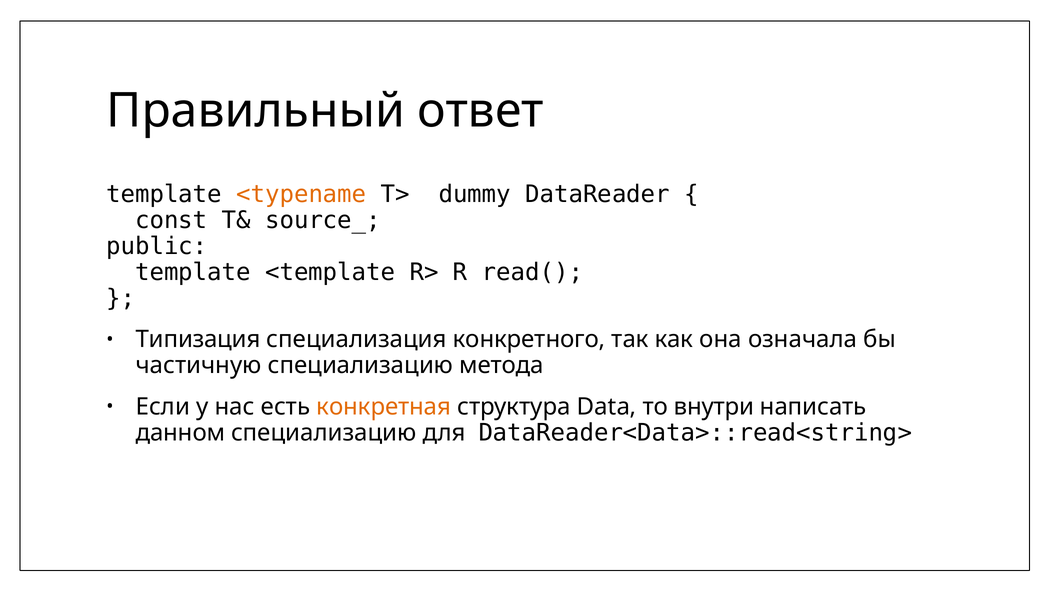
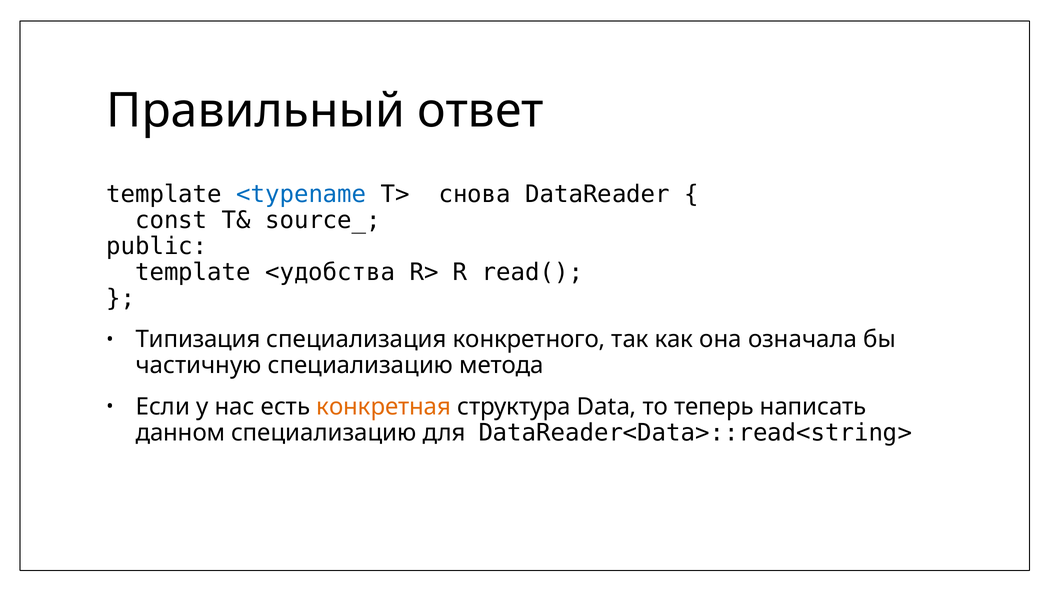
<typename colour: orange -> blue (301, 194)
dummy: dummy -> снова (475, 194)
<template: <template -> <удобства (330, 272)
внутри: внутри -> теперь (714, 406)
